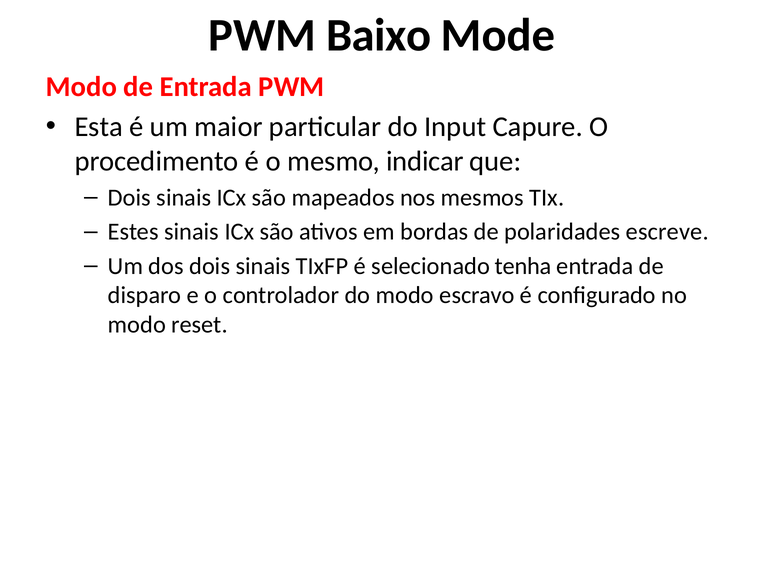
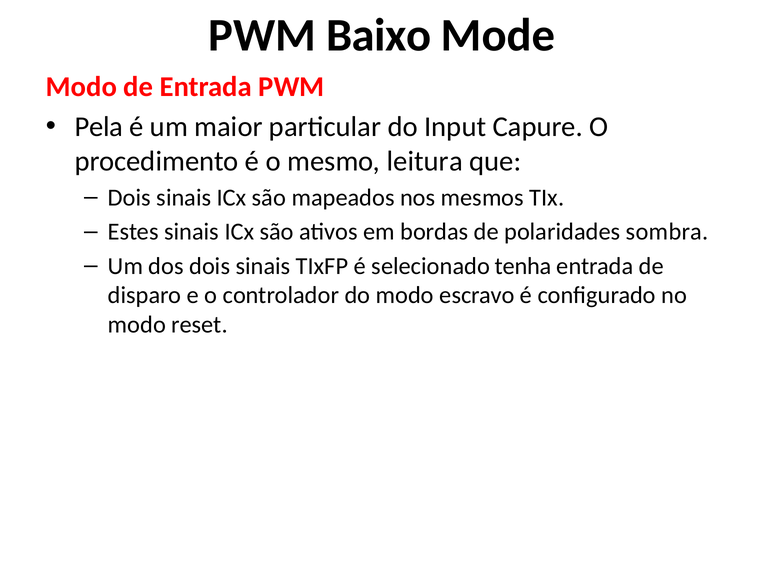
Esta: Esta -> Pela (99, 127)
indicar: indicar -> leitura (425, 161)
escreve: escreve -> sombra (667, 232)
